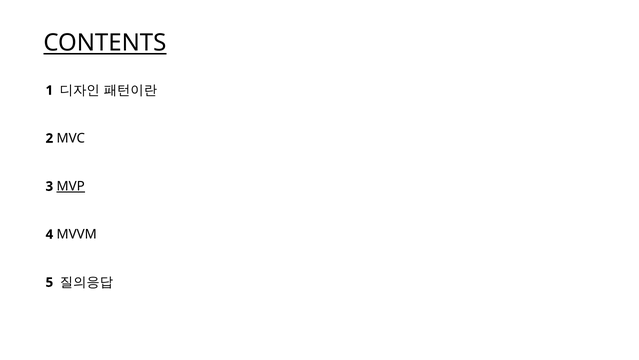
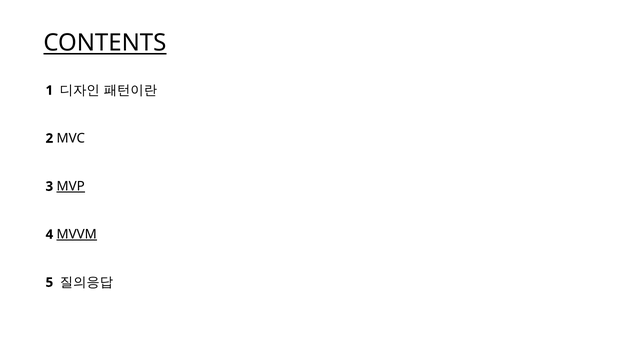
MVVM underline: none -> present (77, 234)
